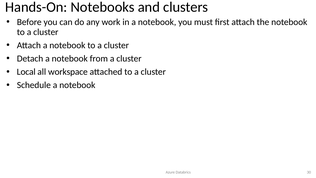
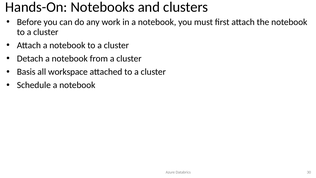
Local: Local -> Basis (26, 72)
